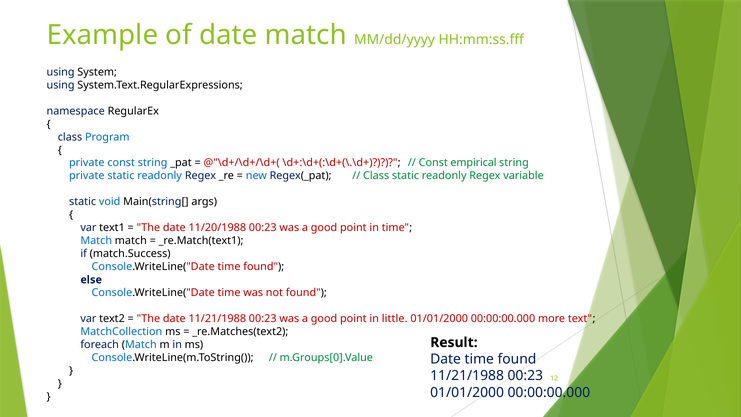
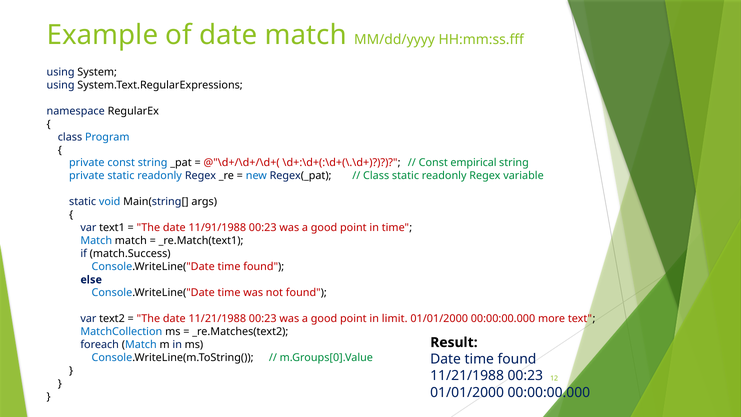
11/20/1988: 11/20/1988 -> 11/91/1988 (217, 228)
little: little -> limit (395, 319)
